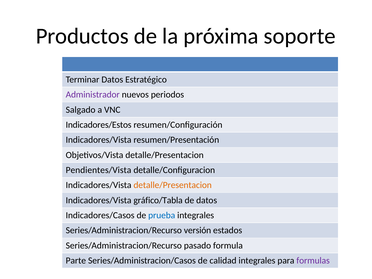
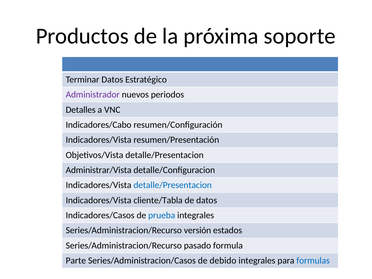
Salgado: Salgado -> Detalles (81, 110)
Indicadores/Estos: Indicadores/Estos -> Indicadores/Cabo (99, 125)
Pendientes/Vista: Pendientes/Vista -> Administrar/Vista (99, 170)
detalle/Presentacion colour: orange -> blue (173, 185)
gráfico/Tabla: gráfico/Tabla -> cliente/Tabla (158, 200)
calidad: calidad -> debido (223, 261)
formulas colour: purple -> blue (313, 261)
